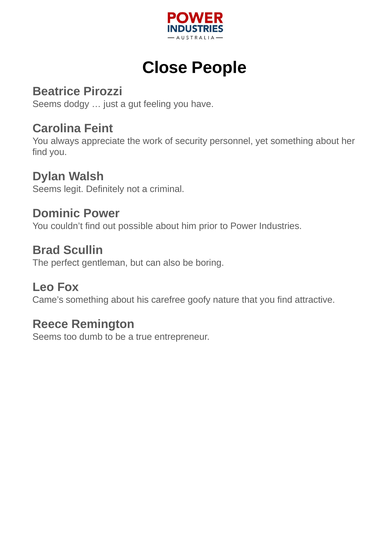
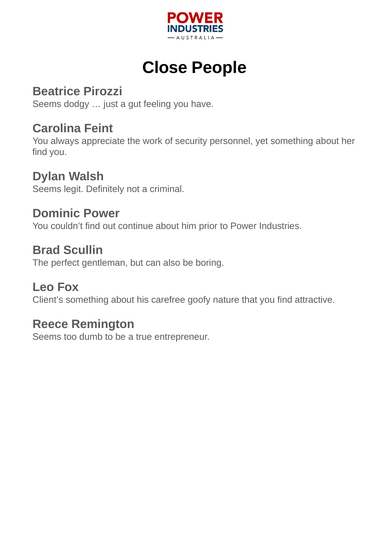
possible: possible -> continue (136, 226)
Came’s: Came’s -> Client’s (48, 299)
